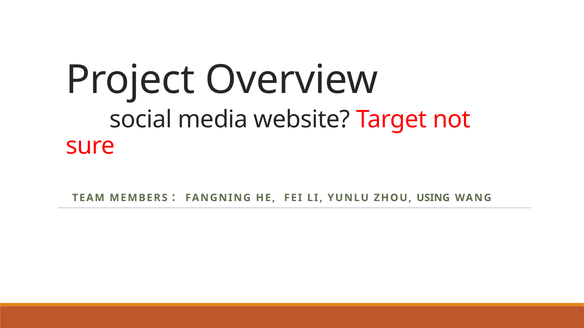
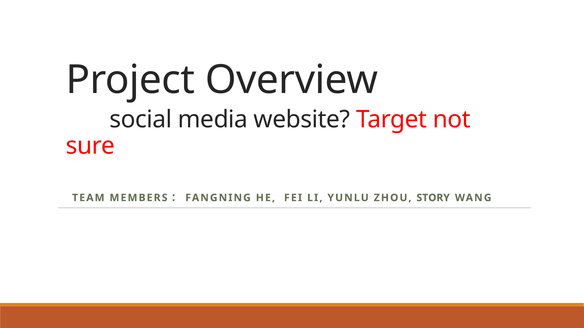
USING: USING -> STORY (433, 198)
